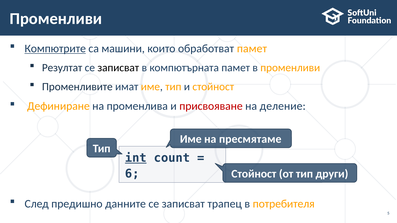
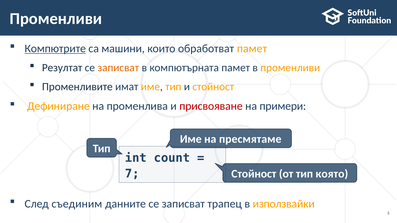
записват colour: black -> orange (118, 68)
деление: деление -> примери (283, 106)
int underline: present -> none (136, 158)
6: 6 -> 7 (132, 174)
други: други -> която (332, 174)
предишно: предишно -> съединим (77, 204)
потребителя: потребителя -> използвайки (284, 204)
